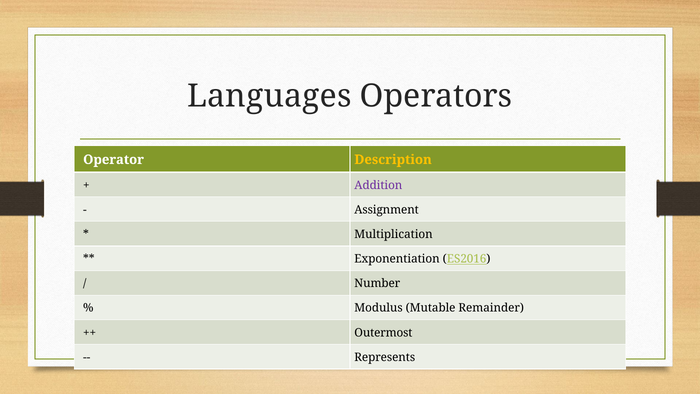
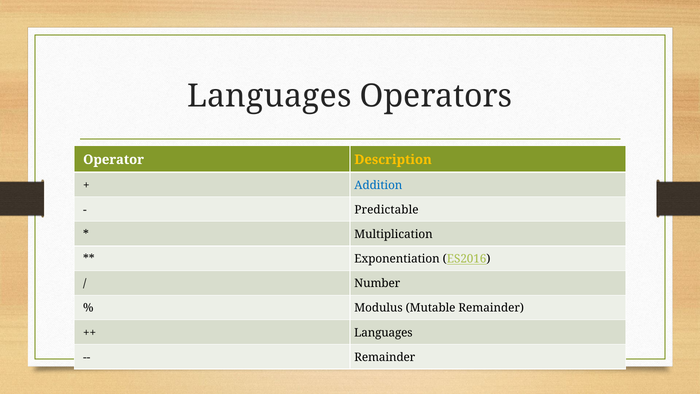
Addition colour: purple -> blue (378, 185)
Assignment: Assignment -> Predictable (386, 210)
Outermost: Outermost -> Languages (383, 333)
Represents: Represents -> Remainder (385, 357)
